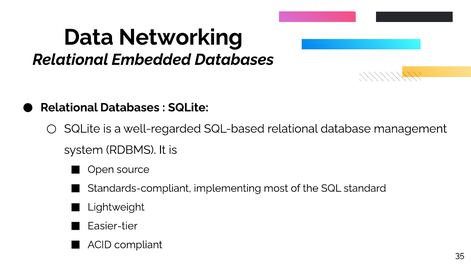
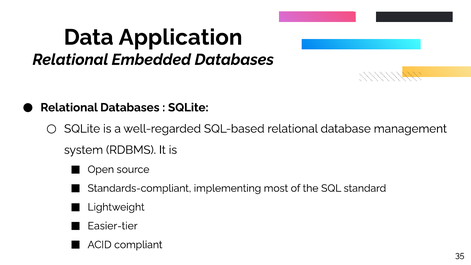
Networking: Networking -> Application (181, 37)
